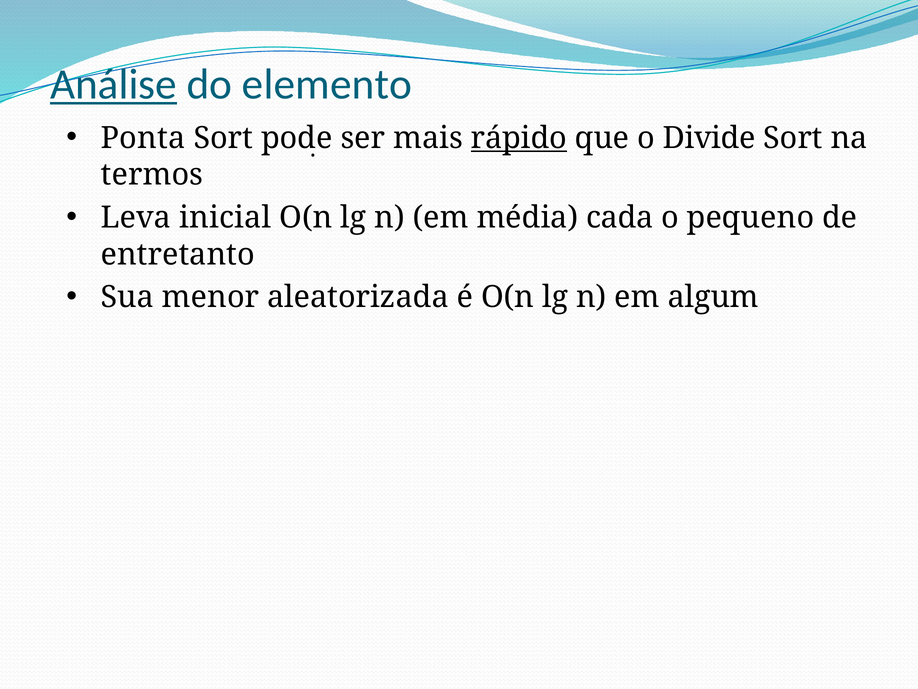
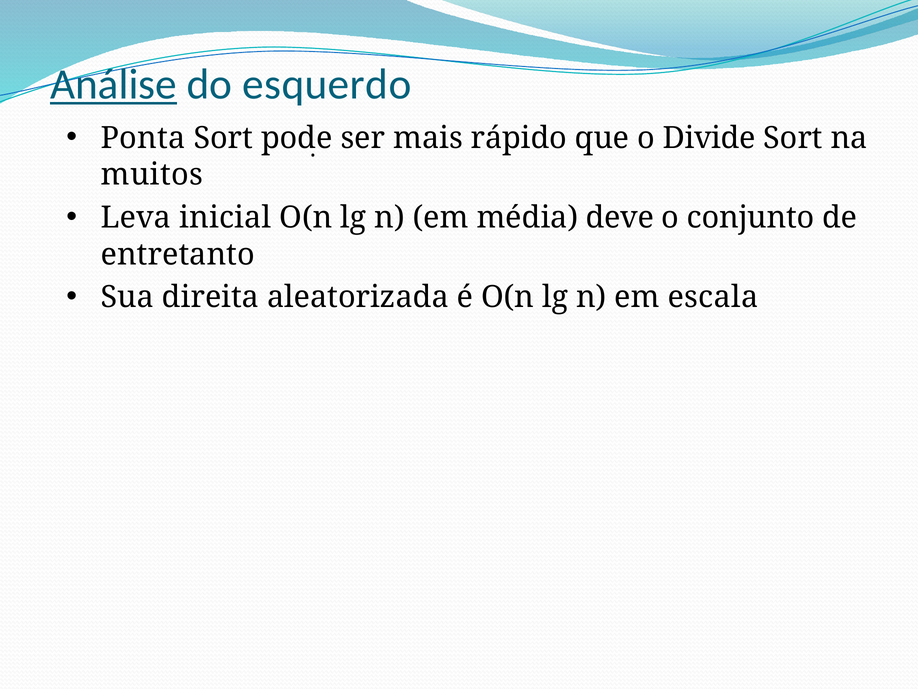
elemento: elemento -> esquerdo (327, 85)
rápido underline: present -> none (519, 138)
termos: termos -> muitos (152, 175)
cada: cada -> deve (620, 218)
pequeno: pequeno -> conjunto (751, 218)
menor: menor -> direita (211, 297)
algum: algum -> escala (713, 297)
